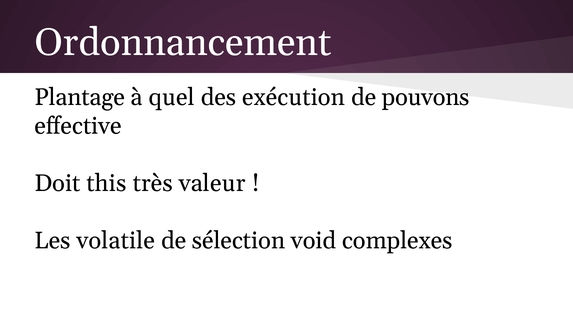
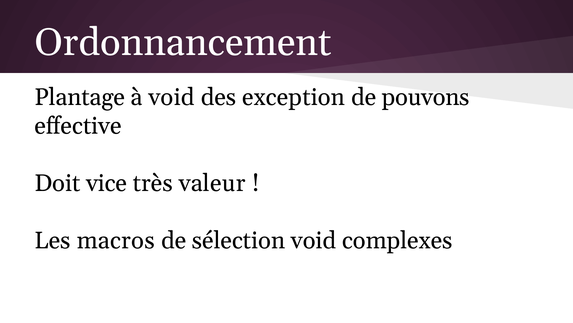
à quel: quel -> void (172, 97)
exécution: exécution -> exception (294, 97)
this: this -> vice (107, 183)
volatile: volatile -> macros (116, 240)
